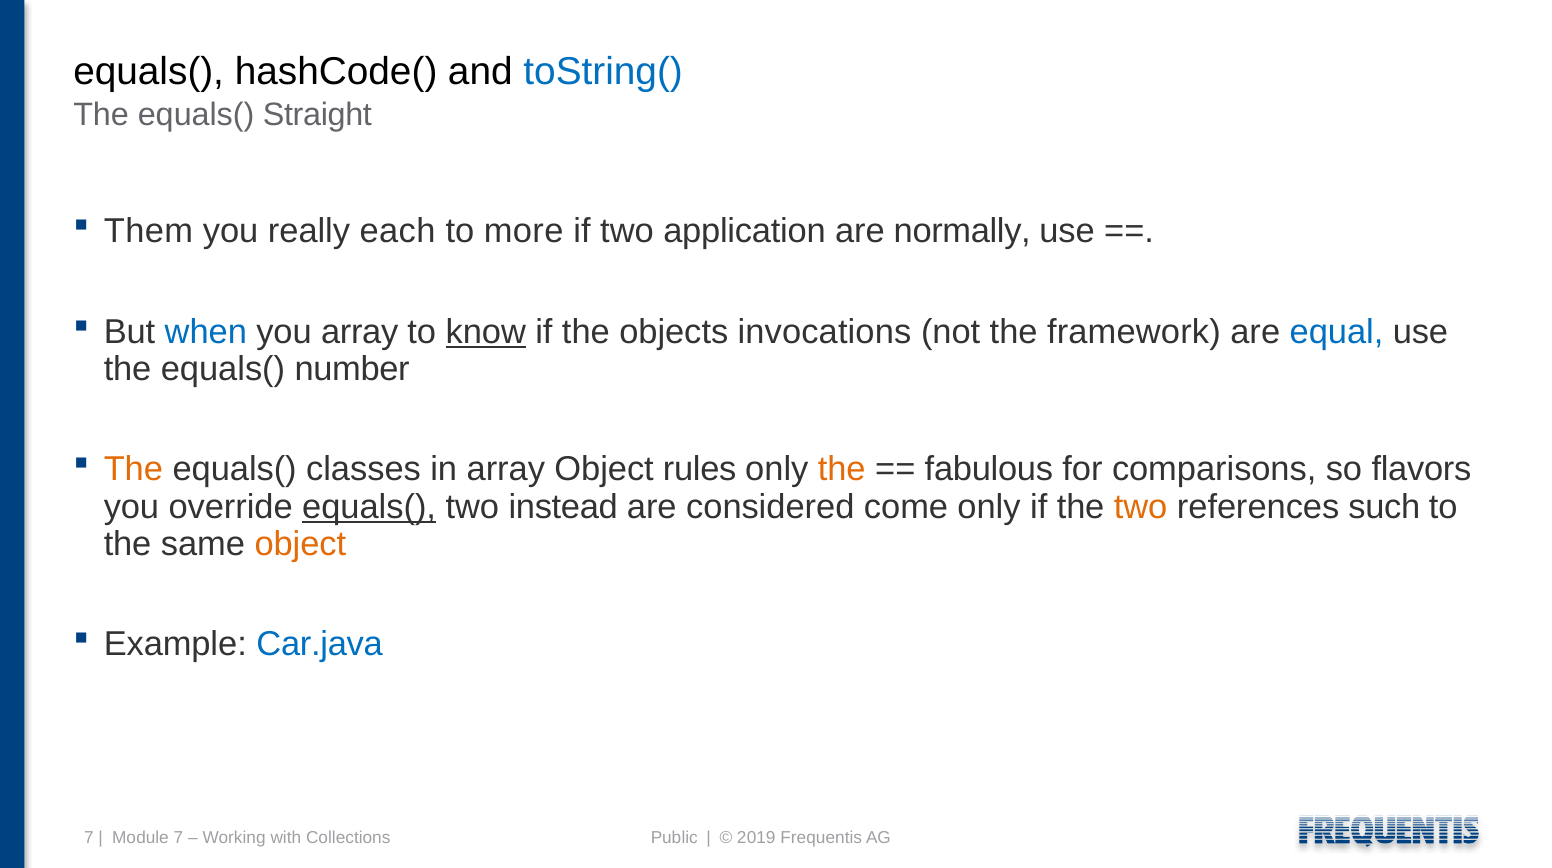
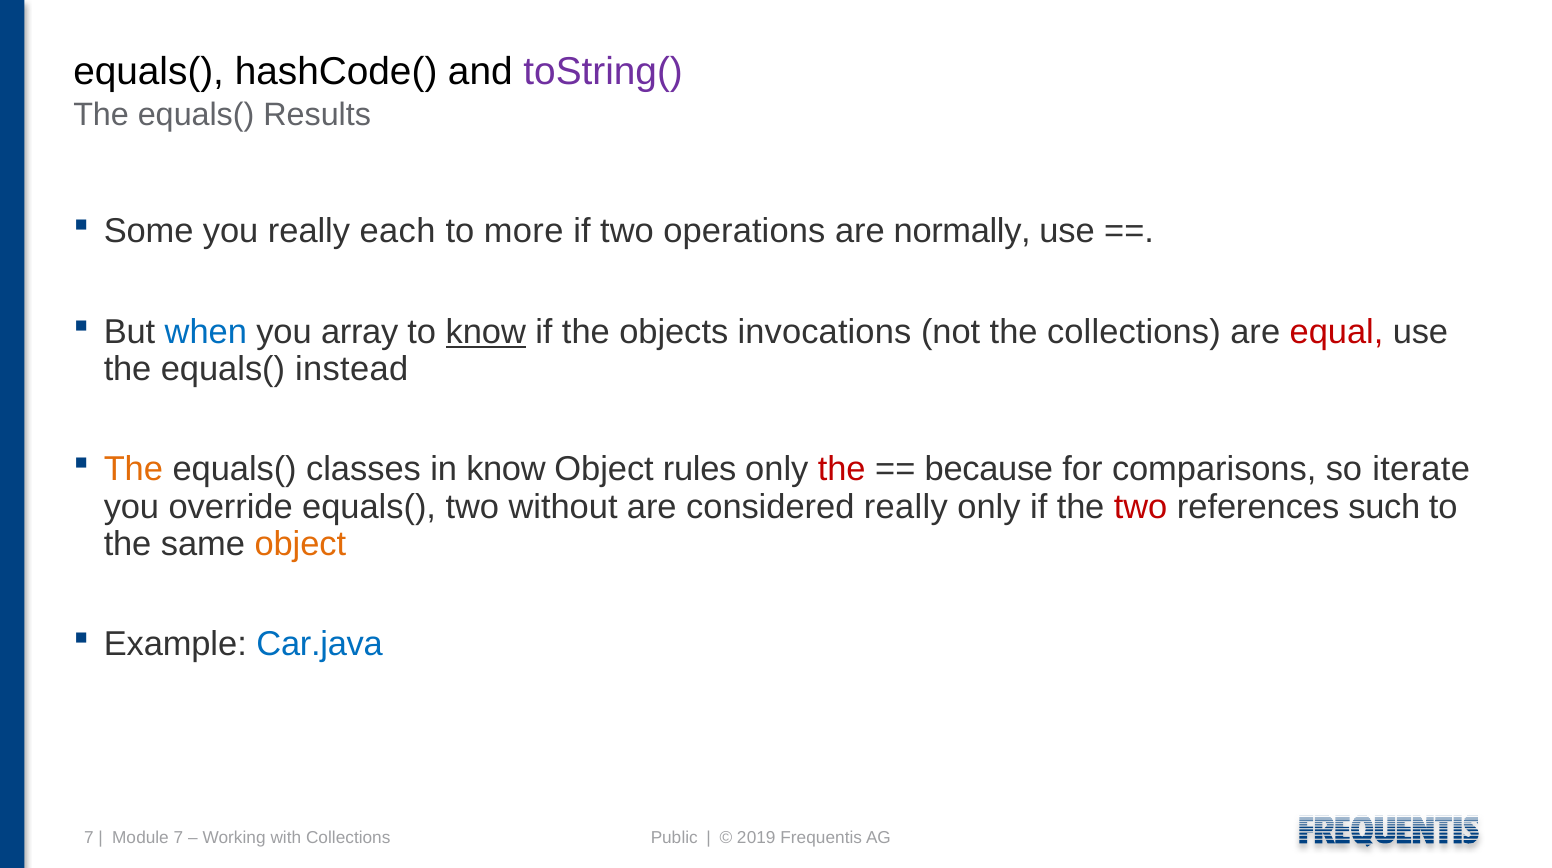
toString( colour: blue -> purple (603, 72)
Straight: Straight -> Results (317, 115)
Them: Them -> Some (149, 232)
application: application -> operations (744, 232)
the framework: framework -> collections (1134, 332)
equal colour: blue -> red (1337, 332)
number: number -> instead (352, 369)
in array: array -> know (506, 469)
the colour: orange -> red (842, 469)
fabulous: fabulous -> because (989, 469)
flavors: flavors -> iterate (1421, 469)
equals( underline: present -> none (369, 507)
instead: instead -> without (563, 507)
considered come: come -> really (906, 507)
two colour: orange -> red (1141, 507)
